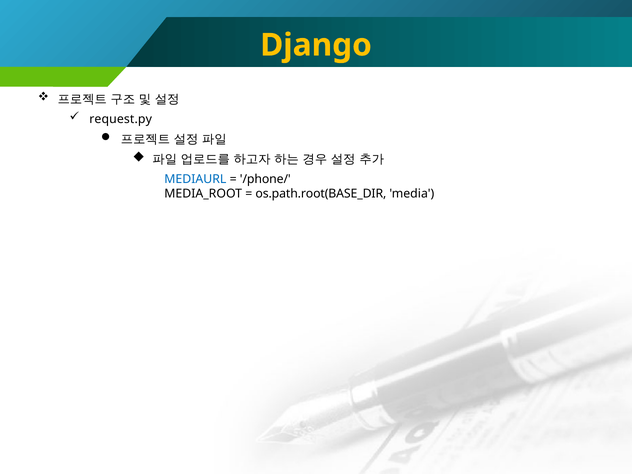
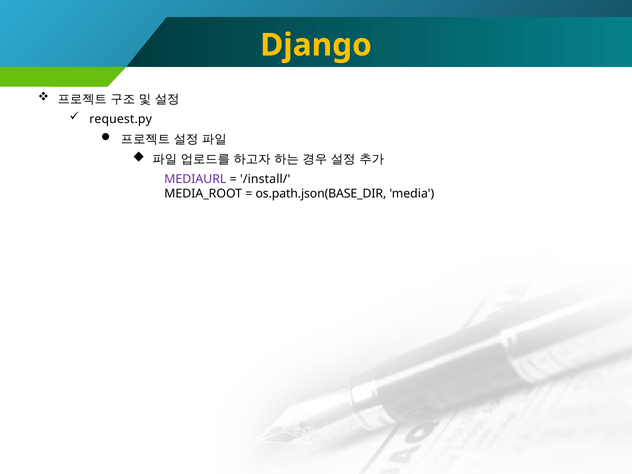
MEDIAURL colour: blue -> purple (195, 179)
/phone/: /phone/ -> /install/ (265, 179)
os.path.root(BASE_DIR: os.path.root(BASE_DIR -> os.path.json(BASE_DIR (321, 194)
